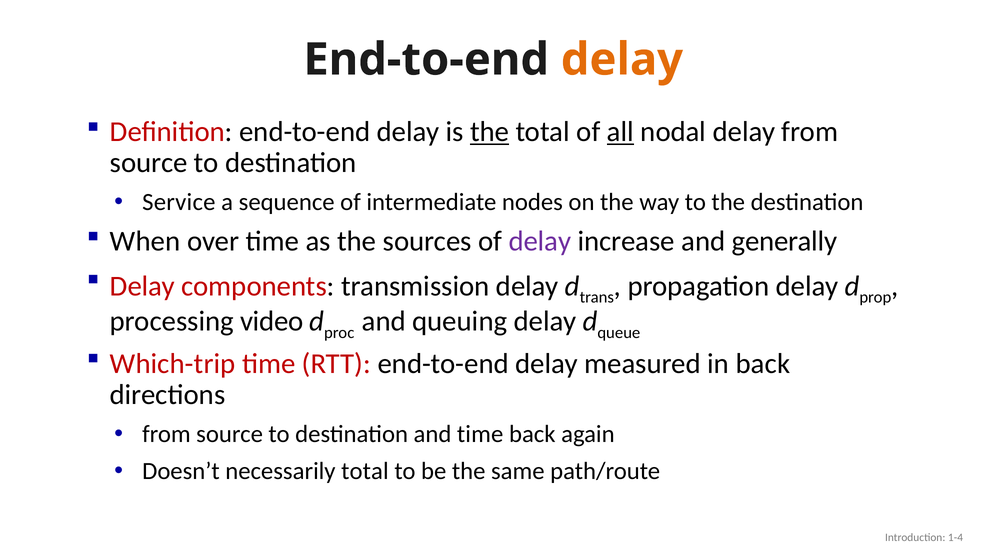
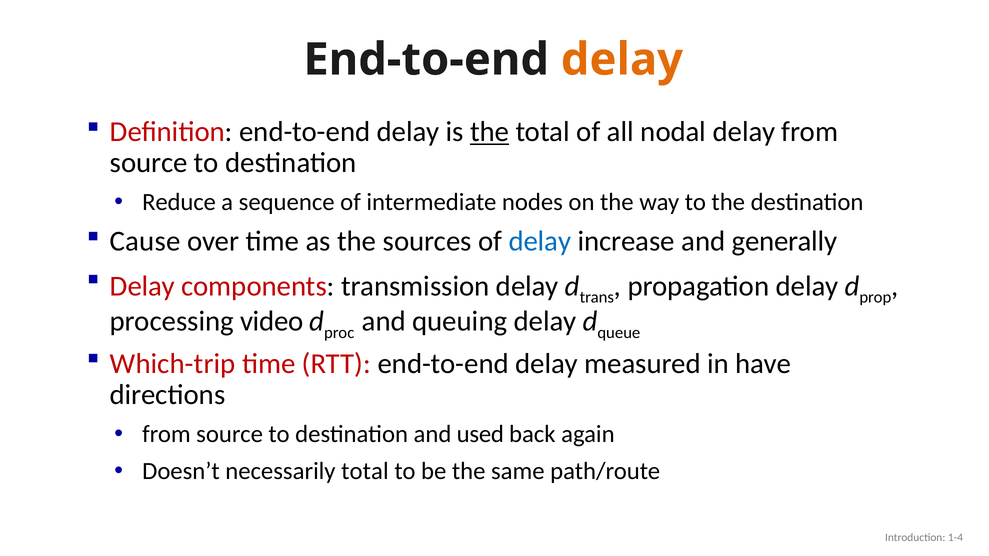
all underline: present -> none (620, 132)
Service: Service -> Reduce (179, 202)
When: When -> Cause (145, 241)
delay colour: purple -> blue (540, 241)
in back: back -> have (763, 364)
and time: time -> used (480, 434)
